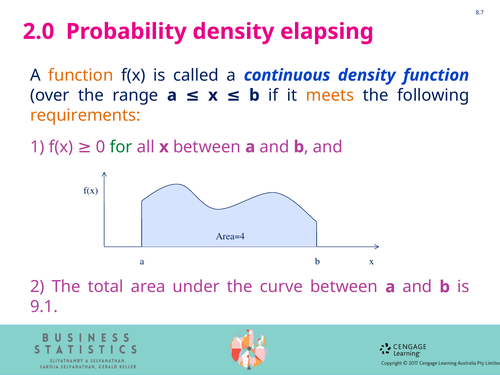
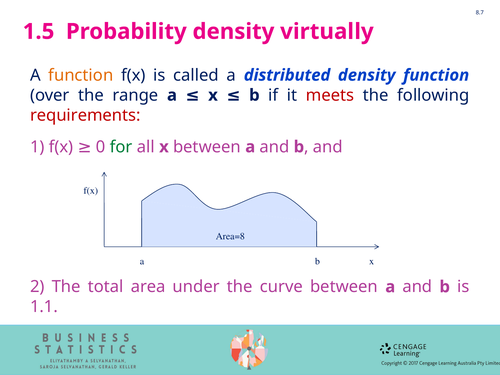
2.0: 2.0 -> 1.5 (39, 32)
elapsing: elapsing -> virtually (327, 32)
continuous: continuous -> distributed (287, 75)
meets colour: orange -> red (330, 95)
requirements colour: orange -> red (85, 115)
Area=4: Area=4 -> Area=8 (230, 236)
9.1: 9.1 -> 1.1 (44, 307)
